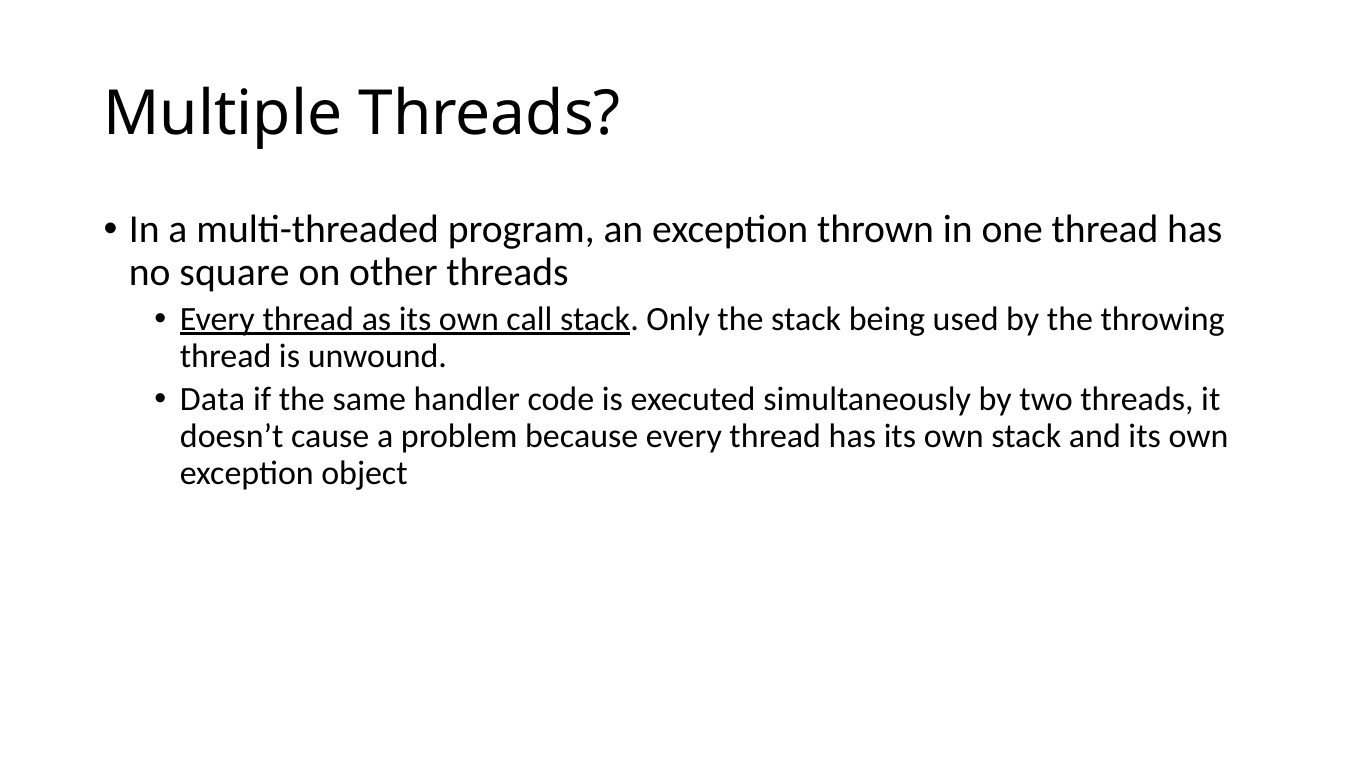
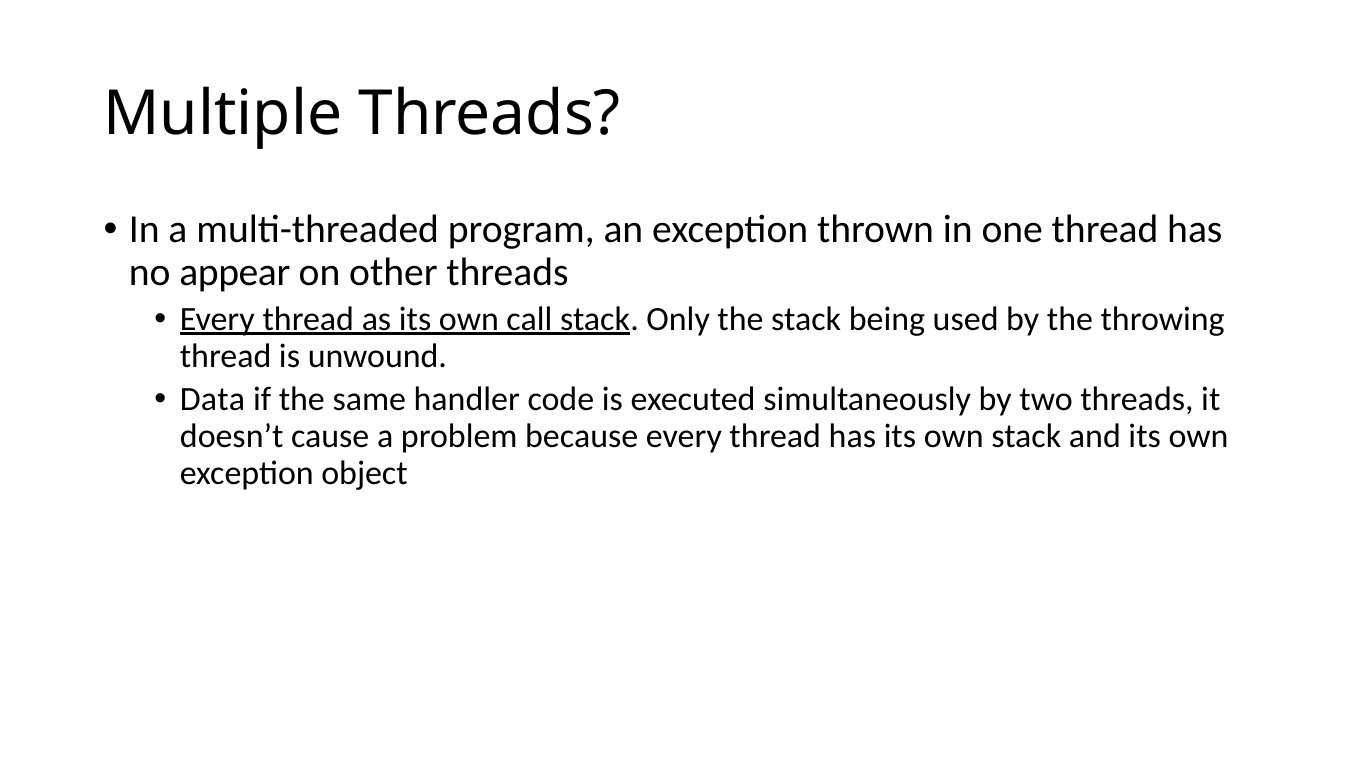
square: square -> appear (235, 272)
